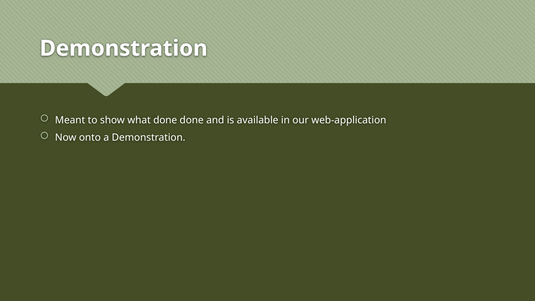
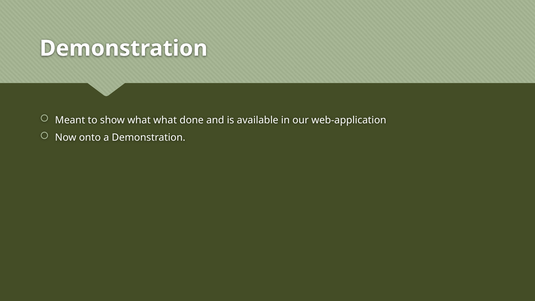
what done: done -> what (165, 120)
